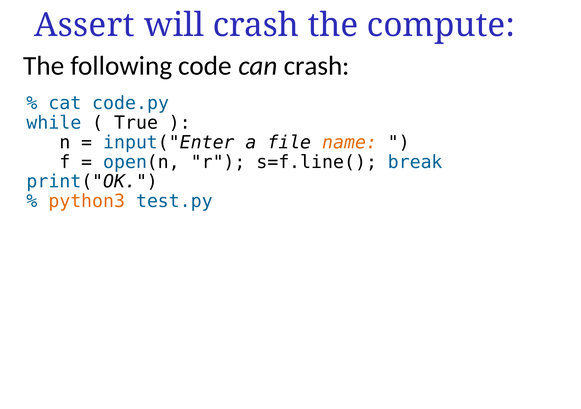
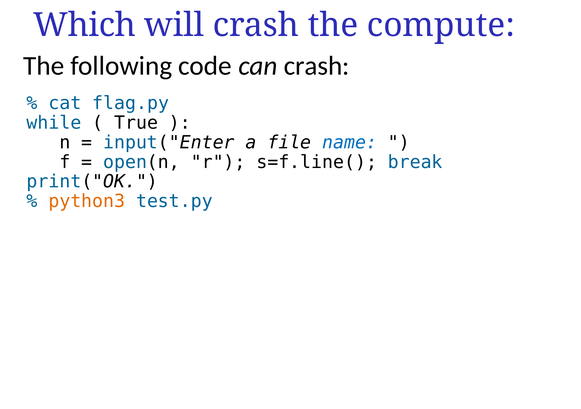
Assert: Assert -> Which (85, 25)
code.py: code.py -> flag.py (131, 103)
name colour: orange -> blue (350, 143)
